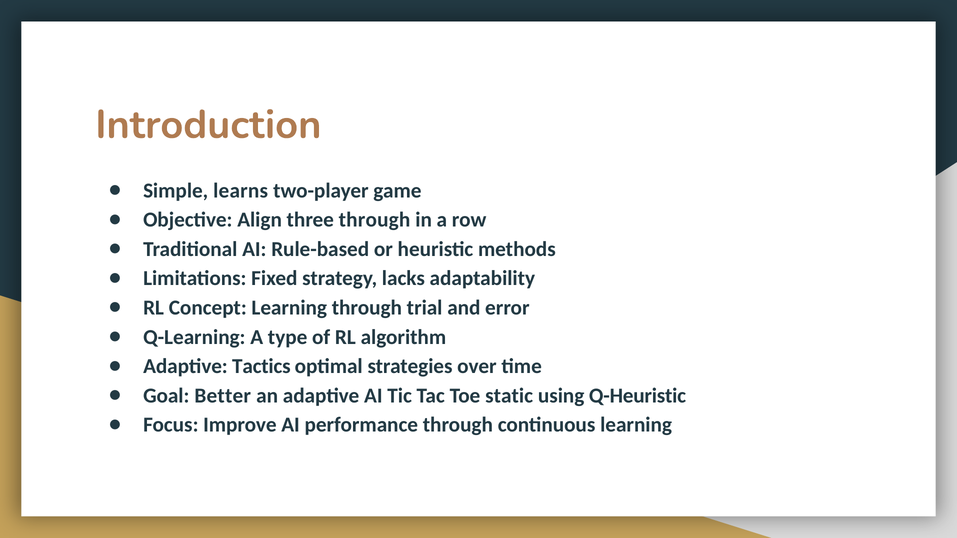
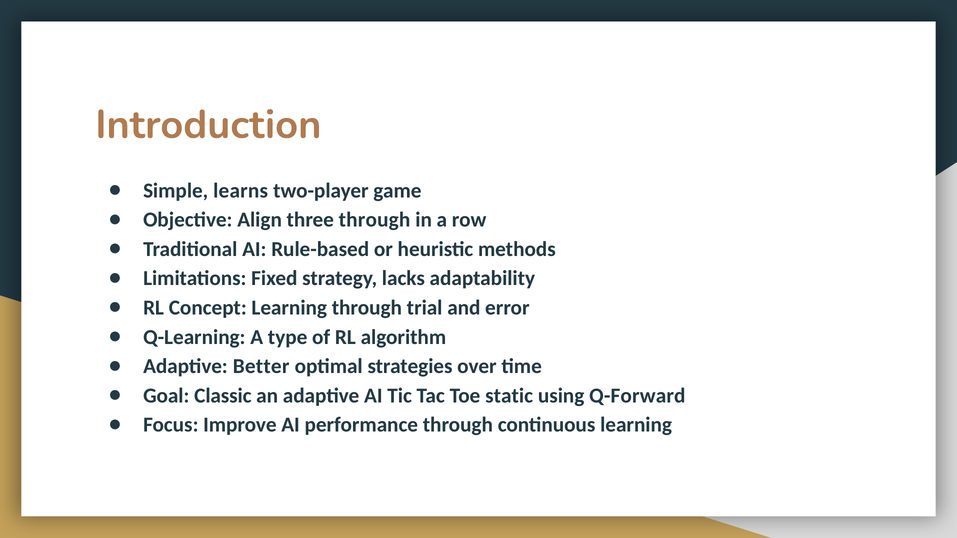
Tactics: Tactics -> Better (261, 367)
Better: Better -> Classic (223, 396)
Q-Heuristic: Q-Heuristic -> Q-Forward (637, 396)
